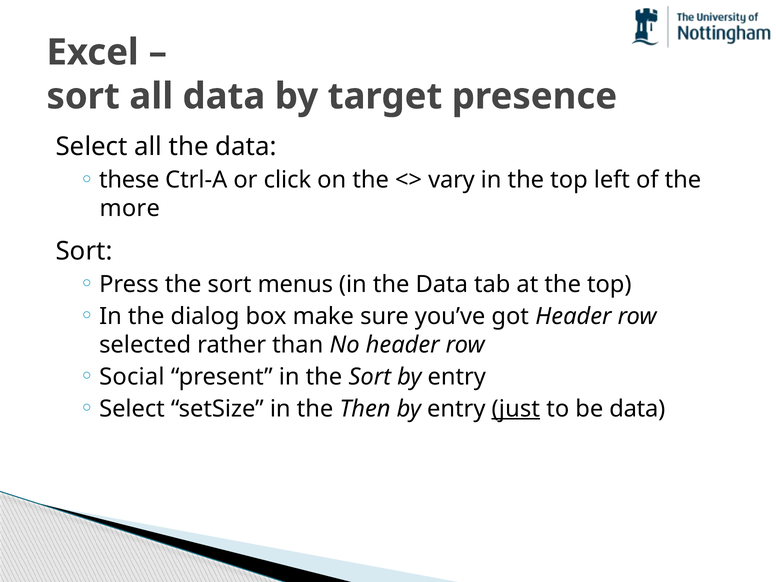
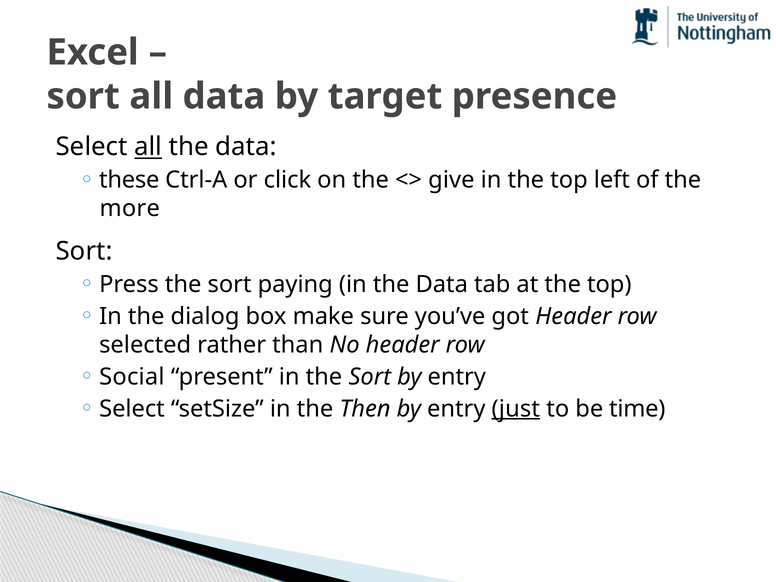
all underline: none -> present (148, 147)
vary: vary -> give (451, 180)
menus: menus -> paying (295, 284)
be data: data -> time (637, 409)
